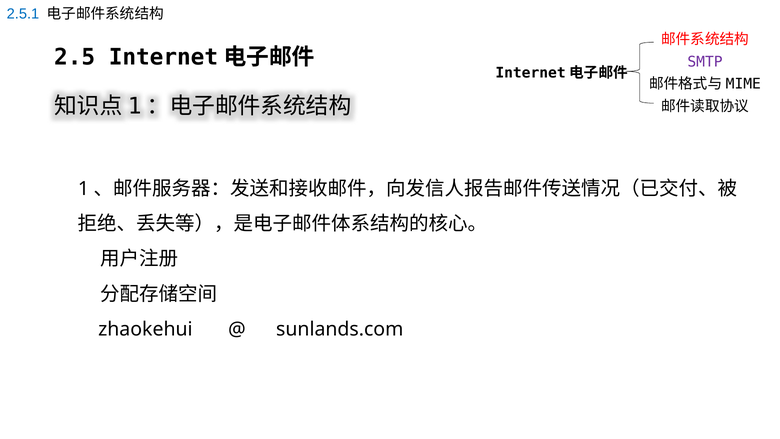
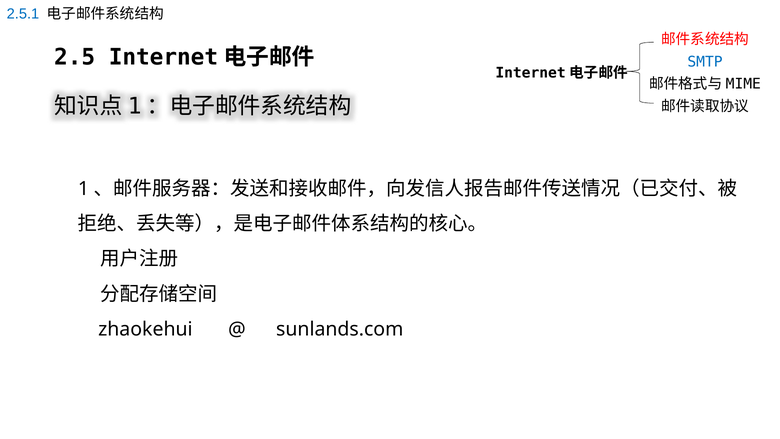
SMTP colour: purple -> blue (705, 62)
